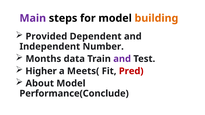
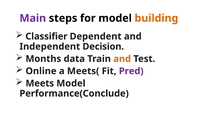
Provided: Provided -> Classifier (46, 36)
Number: Number -> Decision (103, 47)
and colour: purple -> orange (122, 59)
Higher: Higher -> Online (41, 71)
Pred colour: red -> purple (131, 71)
About: About -> Meets (40, 84)
